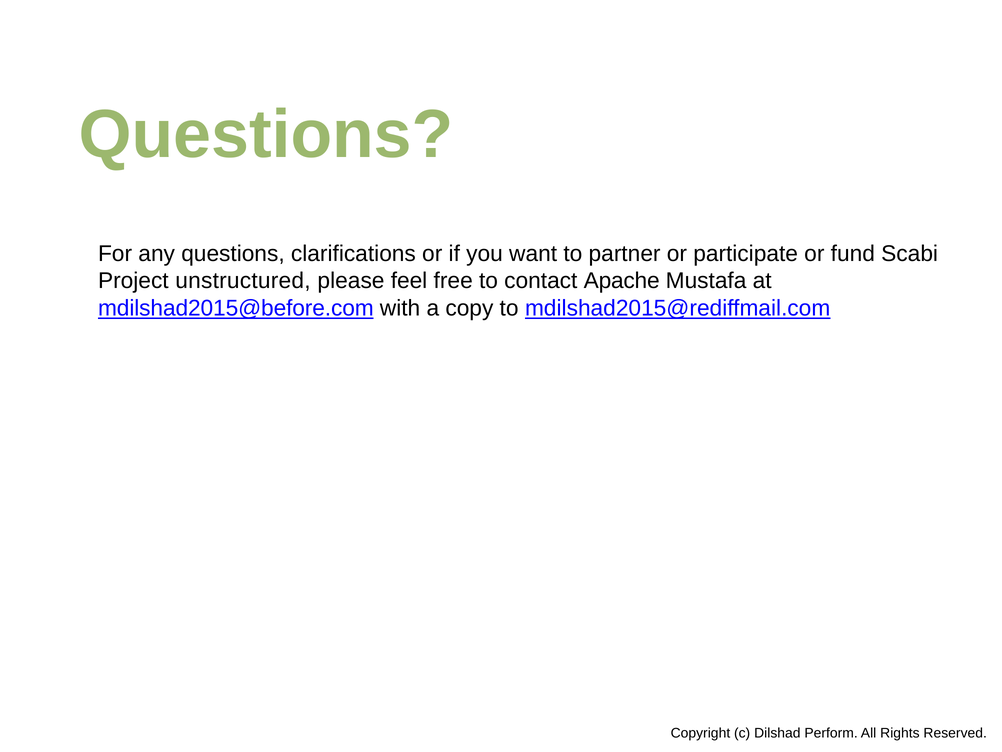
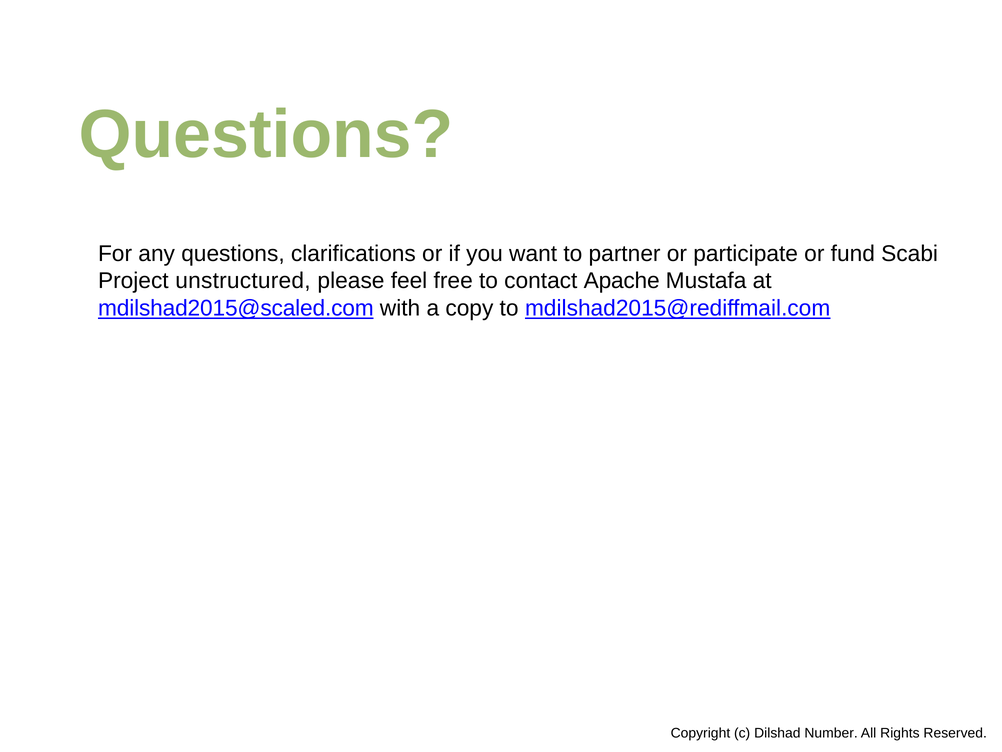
mdilshad2015@before.com: mdilshad2015@before.com -> mdilshad2015@scaled.com (236, 308)
Perform: Perform -> Number (831, 733)
